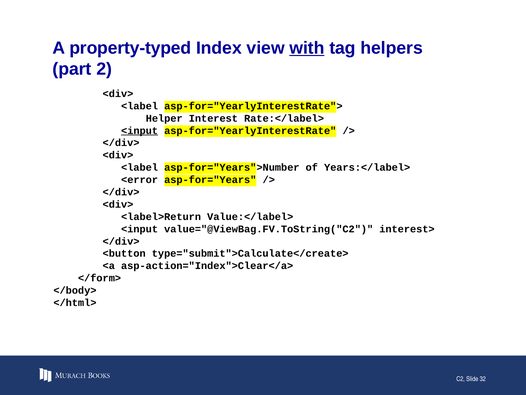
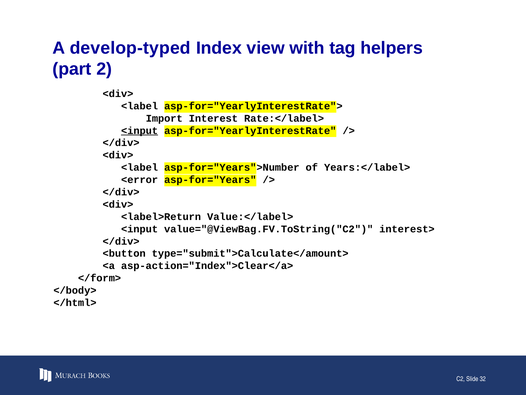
property-typed: property-typed -> develop-typed (130, 48)
with underline: present -> none (307, 48)
Helper: Helper -> Import (164, 118)
type="submit">Calculate</create>: type="submit">Calculate</create> -> type="submit">Calculate</amount> (250, 253)
